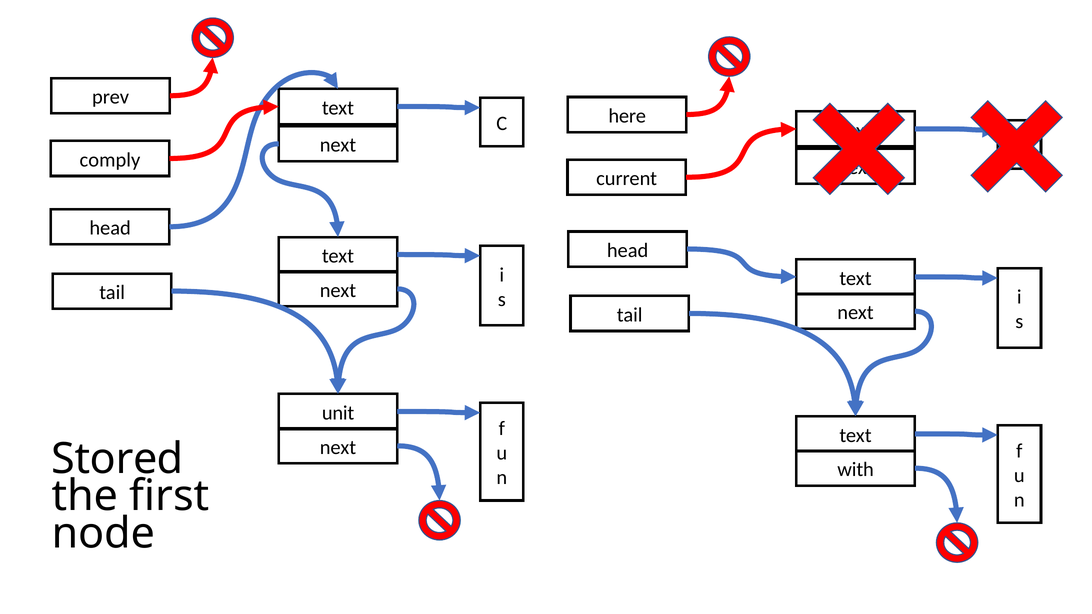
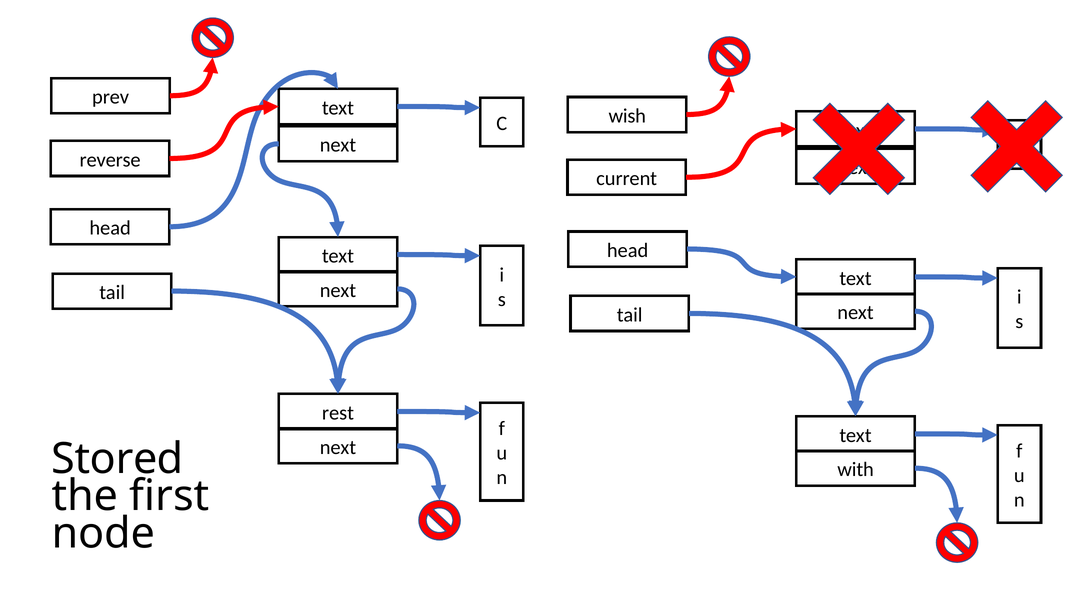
here: here -> wish (627, 116)
comply: comply -> reverse (110, 160)
unit: unit -> rest (338, 413)
